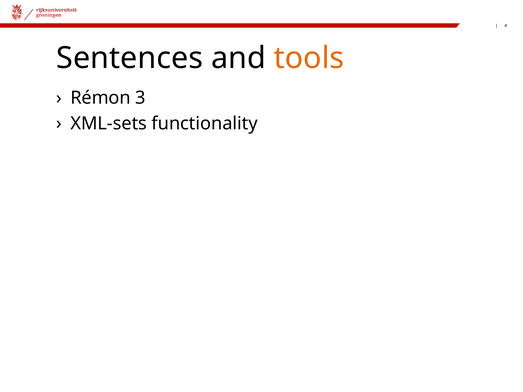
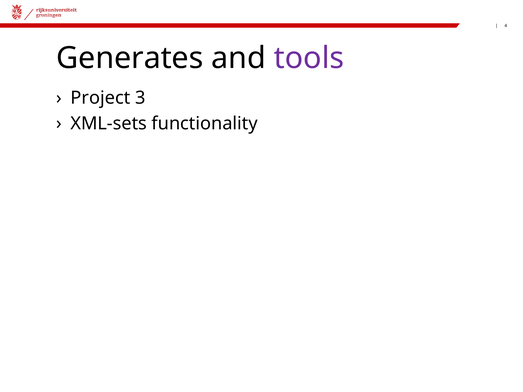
Sentences: Sentences -> Generates (130, 58)
tools colour: orange -> purple (309, 58)
Rémon: Rémon -> Project (100, 98)
